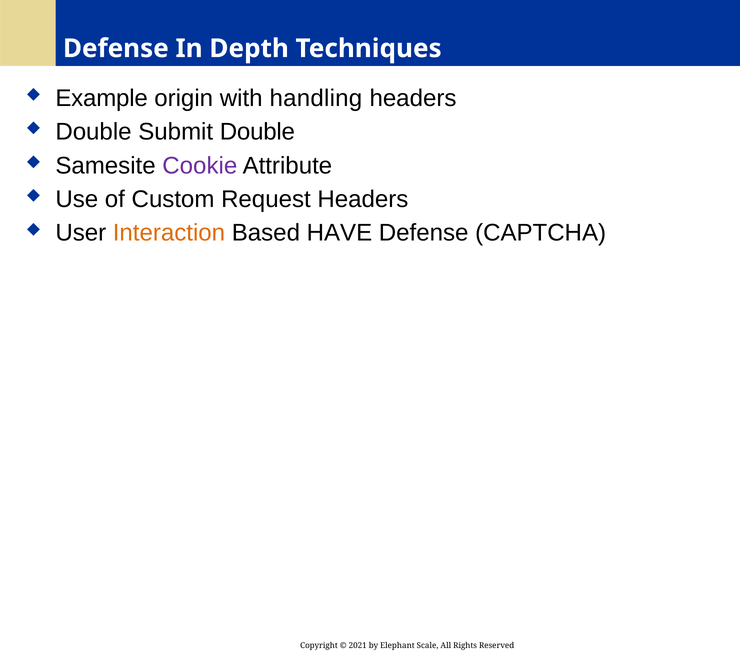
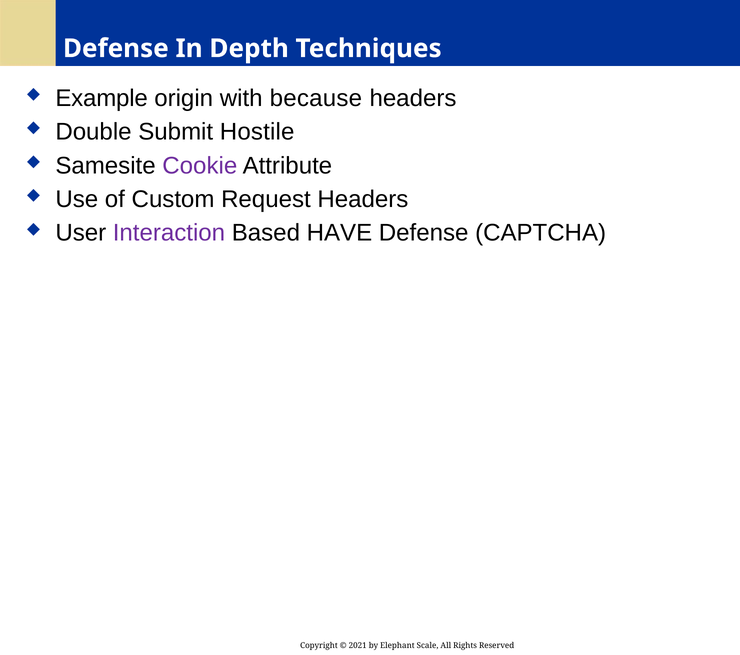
handling: handling -> because (316, 98)
Submit Double: Double -> Hostile (257, 132)
Interaction colour: orange -> purple (169, 233)
